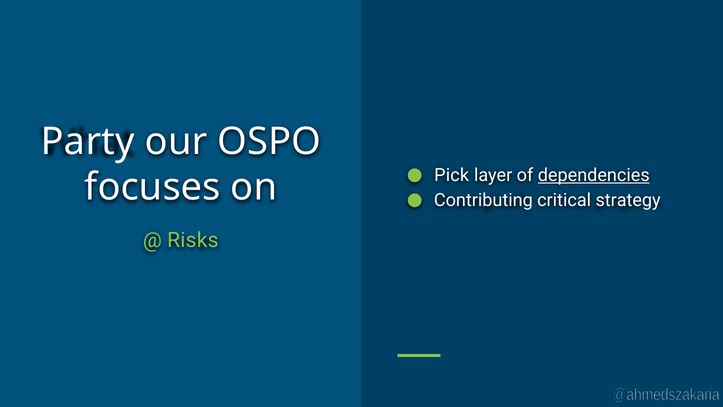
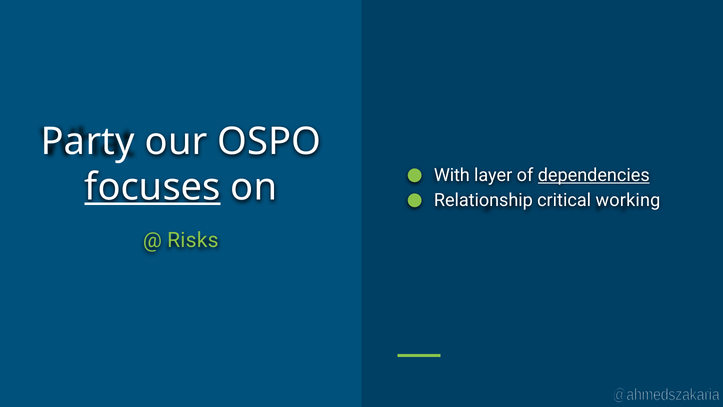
Pick: Pick -> With (452, 175)
focuses underline: none -> present (153, 187)
Contributing: Contributing -> Relationship (483, 200)
strategy: strategy -> working (628, 200)
